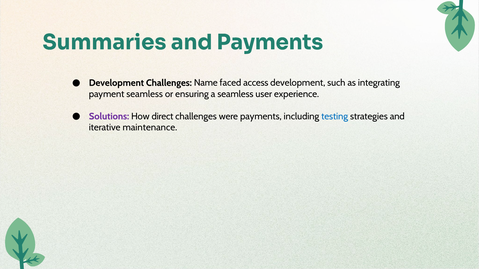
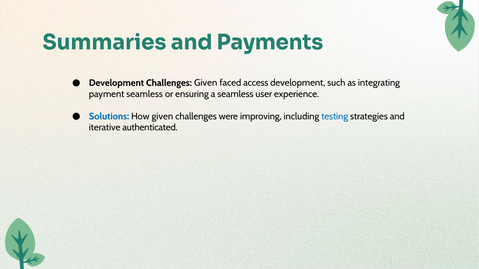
Challenges Name: Name -> Given (206, 83)
Solutions colour: purple -> blue (109, 117)
How direct: direct -> given (162, 117)
were payments: payments -> improving (261, 117)
maintenance: maintenance -> authenticated (150, 128)
